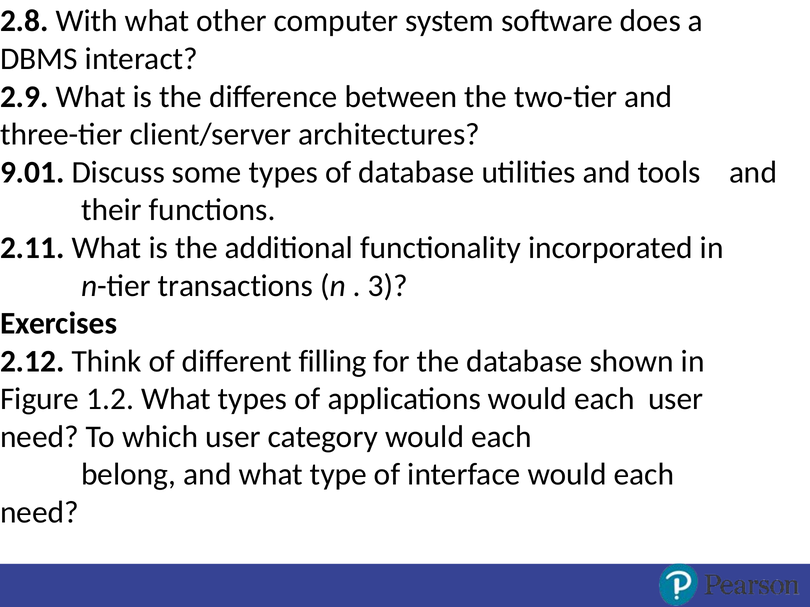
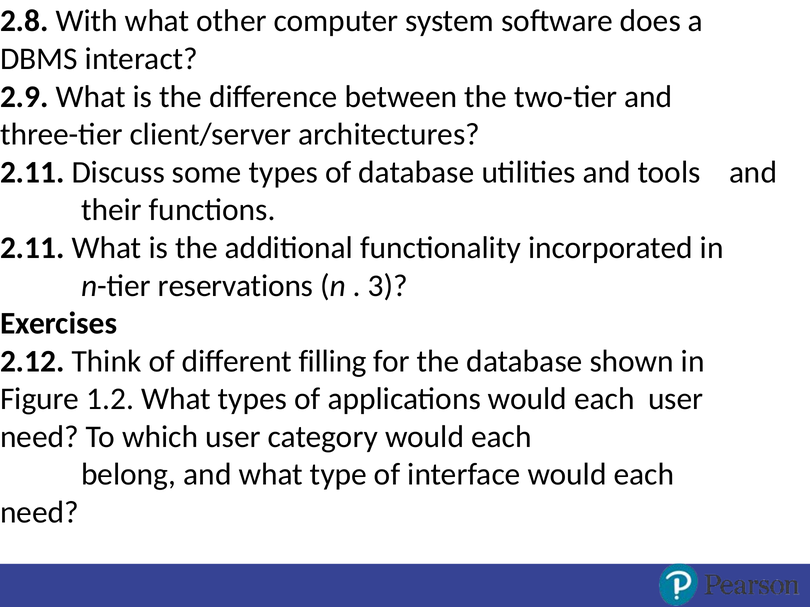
9.01: 9.01 -> 2.11 (32, 172)
transactions: transactions -> reservations (235, 286)
